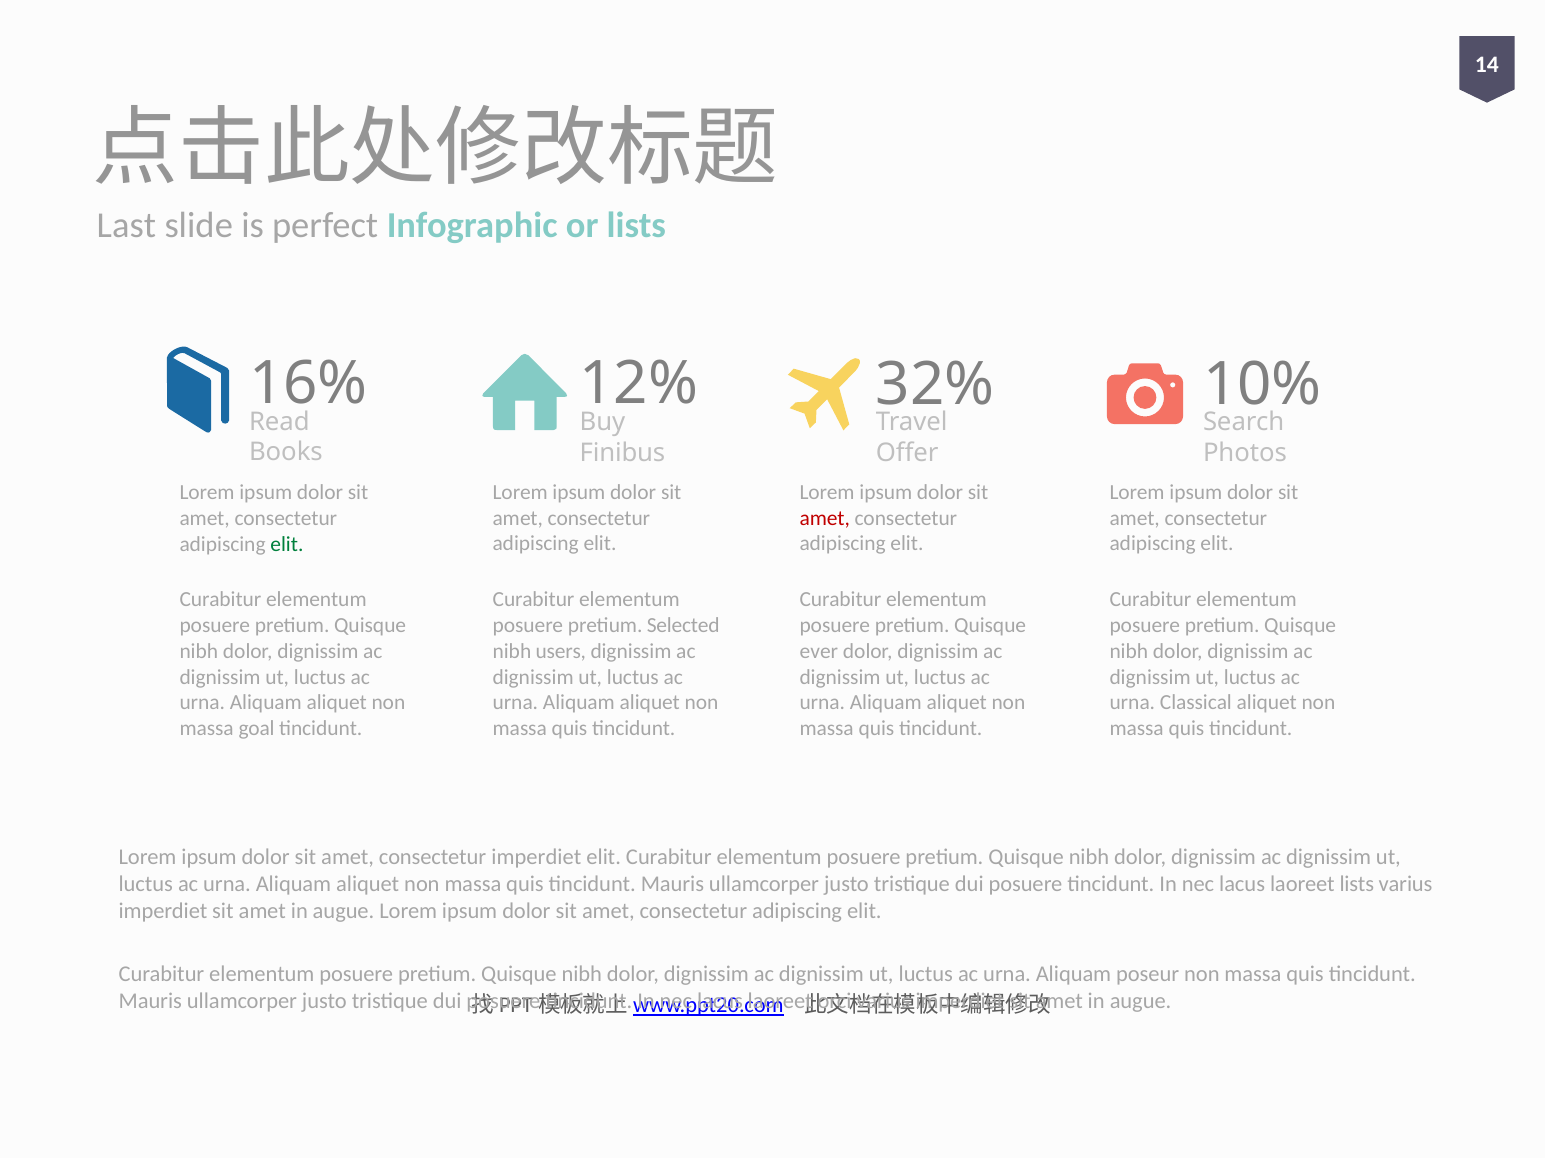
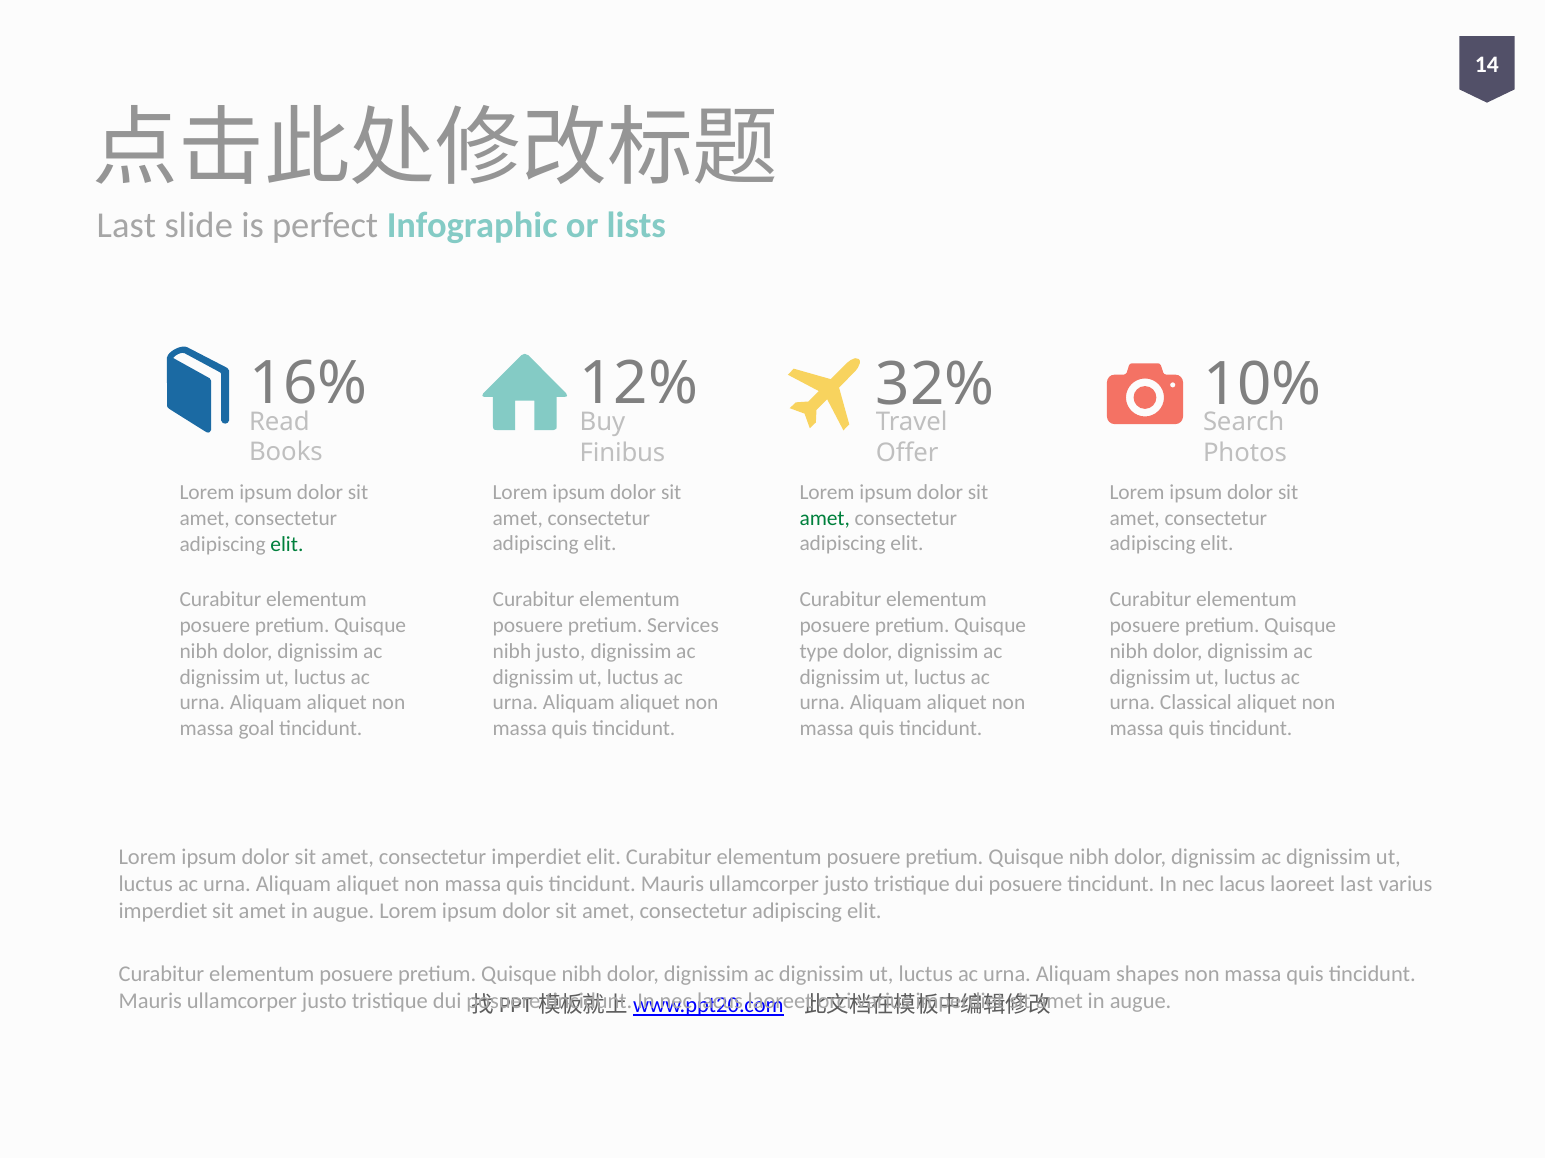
amet colour: red -> green (825, 518)
Selected: Selected -> Services (683, 626)
nibh users: users -> justo (561, 652)
ever: ever -> type (819, 652)
laoreet lists: lists -> last (1357, 885)
poseur: poseur -> shapes (1148, 975)
